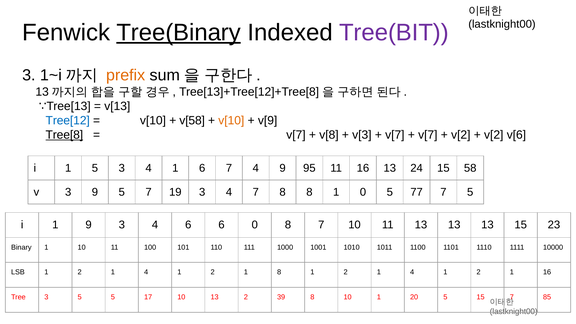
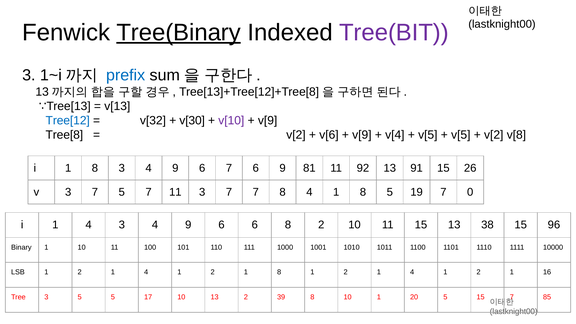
prefix colour: orange -> blue (126, 75)
v[10: v[10 -> v[32 (153, 121)
v[58: v[58 -> v[30 (192, 121)
v[10 colour: orange -> purple (231, 121)
Tree[8 underline: present -> none (64, 135)
v[7: v[7 -> v[2 (296, 135)
v[8: v[8 -> v[6 (329, 135)
v[3: v[3 -> v[9 (362, 135)
v[7: v[7 -> v[4 (395, 135)
v[7: v[7 -> v[5 (428, 135)
v[2: v[2 -> v[5 (461, 135)
v[6: v[6 -> v[8 (516, 135)
i 1 5: 5 -> 8 (95, 168)
1: 1 -> 9 (175, 168)
7 4: 4 -> 6 (256, 168)
95: 95 -> 81 (309, 168)
11 16: 16 -> 92 (363, 168)
24: 24 -> 91 (417, 168)
58: 58 -> 26 (470, 168)
v 3 9: 9 -> 7 (95, 192)
7 19: 19 -> 11 (175, 192)
4: 4 -> 7 (229, 192)
8 8: 8 -> 4 (309, 192)
0: 0 -> 8 (363, 192)
77: 77 -> 19 (417, 192)
7 5: 5 -> 0 (470, 192)
i 1 9: 9 -> 4 (89, 225)
6: 6 -> 9 (188, 225)
6 0: 0 -> 6 (255, 225)
8 7: 7 -> 2 (321, 225)
11 13: 13 -> 15 (421, 225)
13: 13 -> 38 (487, 225)
23: 23 -> 96 (554, 225)
